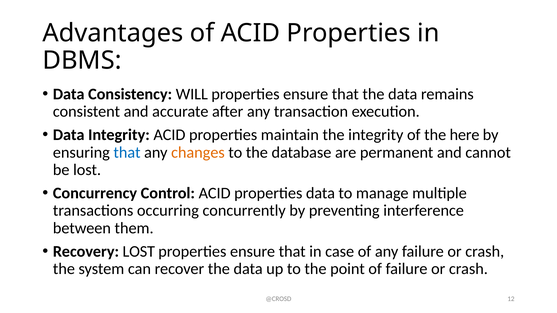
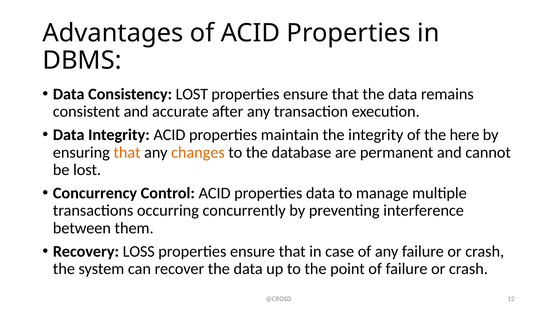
Consistency WILL: WILL -> LOST (192, 94)
that colour: blue -> orange (127, 152)
Recovery LOST: LOST -> LOSS (139, 252)
